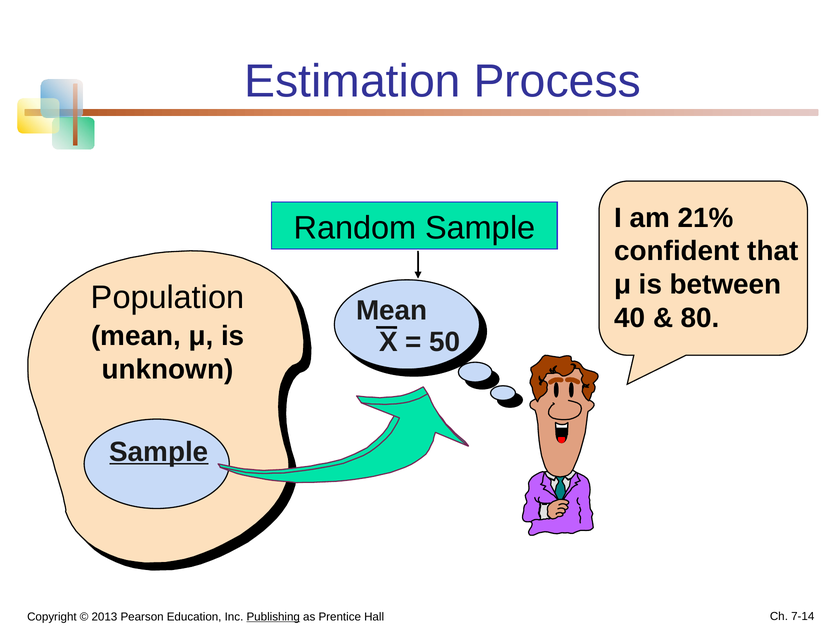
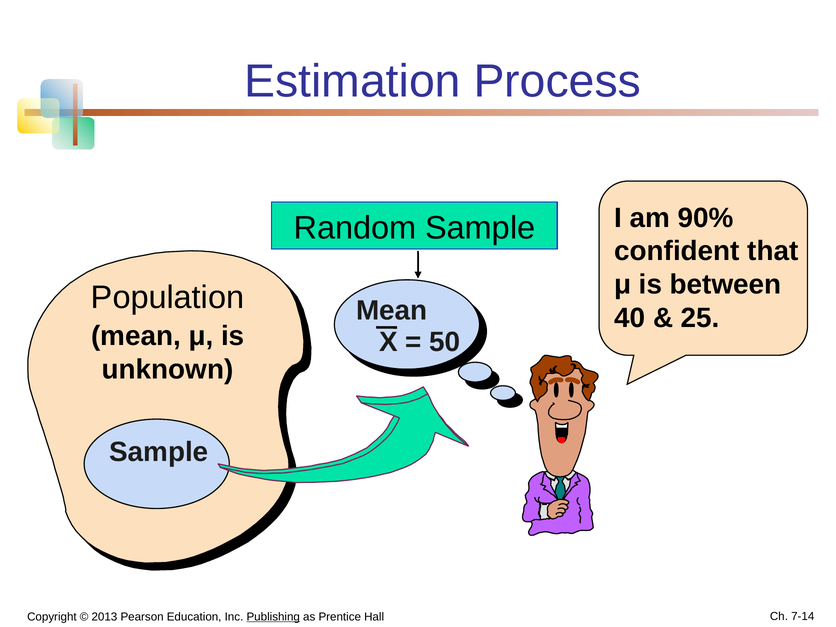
21%: 21% -> 90% (706, 218)
80: 80 -> 25 (700, 318)
Sample underline: present -> none (159, 452)
